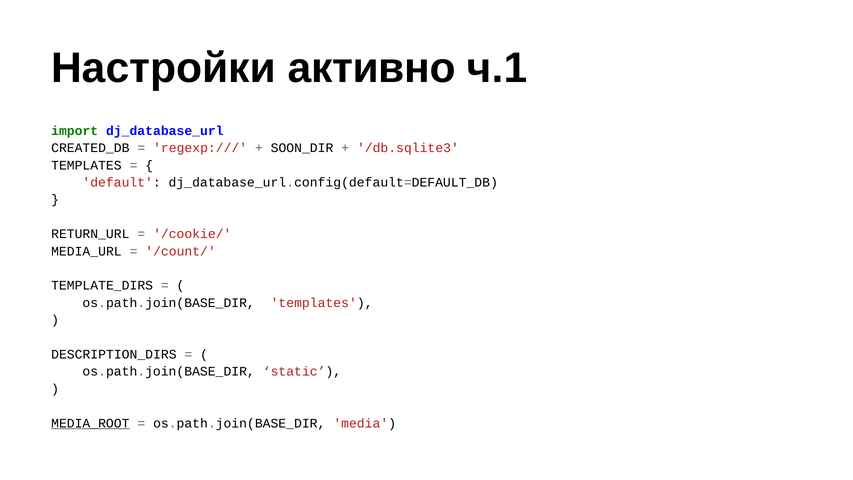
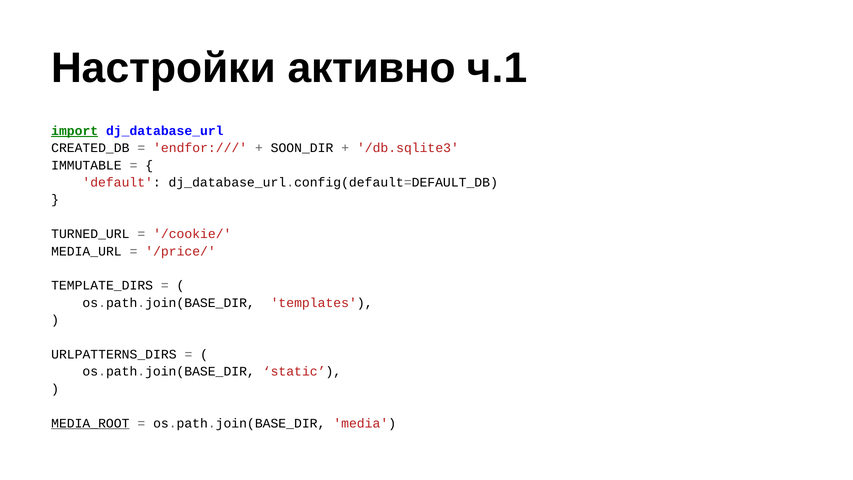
import underline: none -> present (75, 131)
regexp:///: regexp:/// -> endfor:/// (200, 148)
TEMPLATES: TEMPLATES -> IMMUTABLE (86, 165)
RETURN_URL: RETURN_URL -> TURNED_URL (90, 234)
/count/: /count/ -> /price/ (181, 251)
DESCRIPTION_DIRS: DESCRIPTION_DIRS -> URLPATTERNS_DIRS (114, 354)
